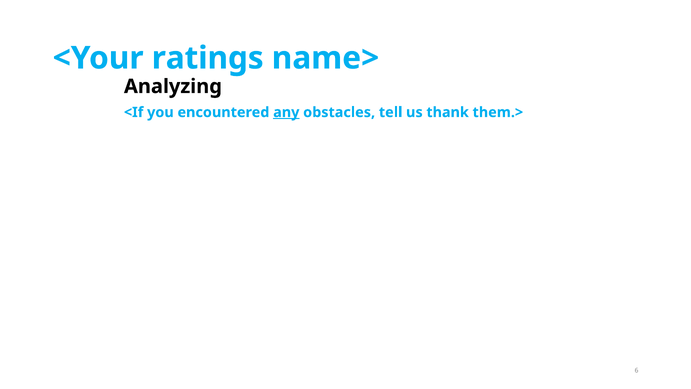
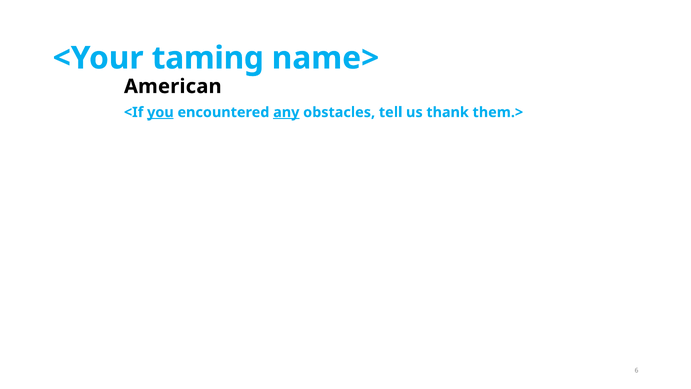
ratings: ratings -> taming (208, 58)
Analyzing: Analyzing -> American (173, 86)
you underline: none -> present (160, 112)
